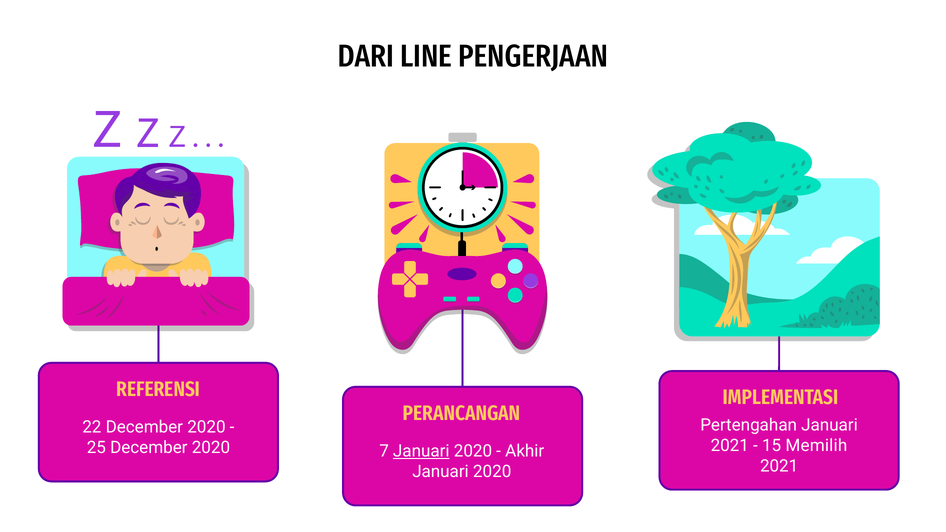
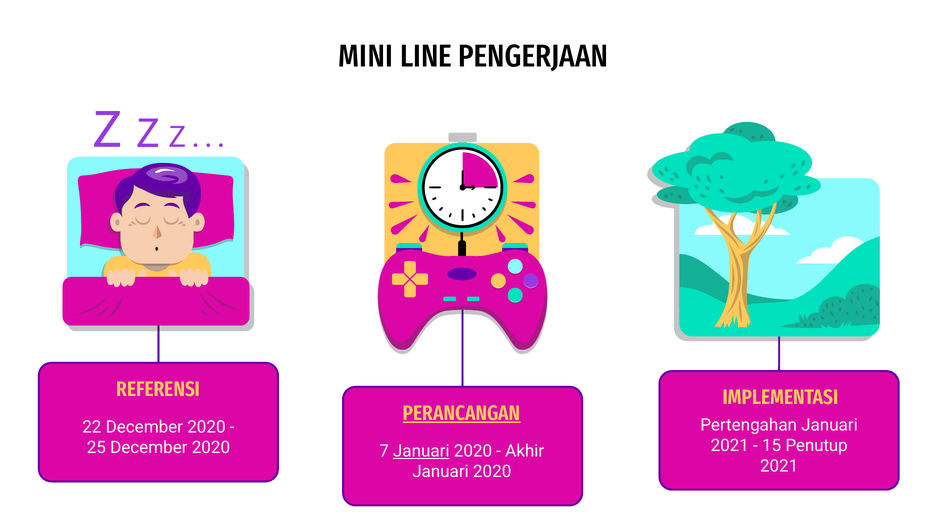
DARI: DARI -> MINI (366, 57)
PERANCANGAN underline: none -> present (462, 413)
Memilih: Memilih -> Penutup (817, 446)
